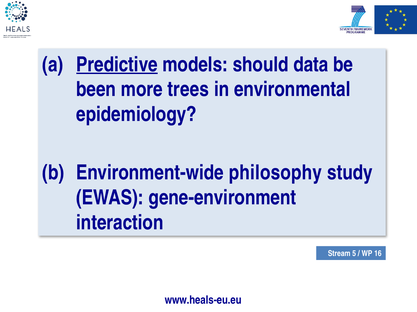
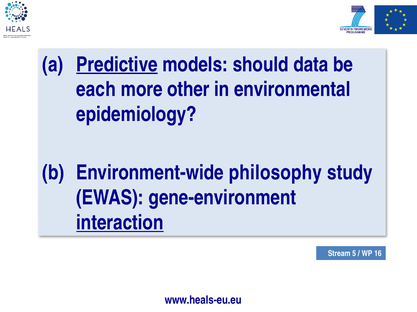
been: been -> each (96, 90)
trees: trees -> other (188, 90)
interaction underline: none -> present (120, 223)
